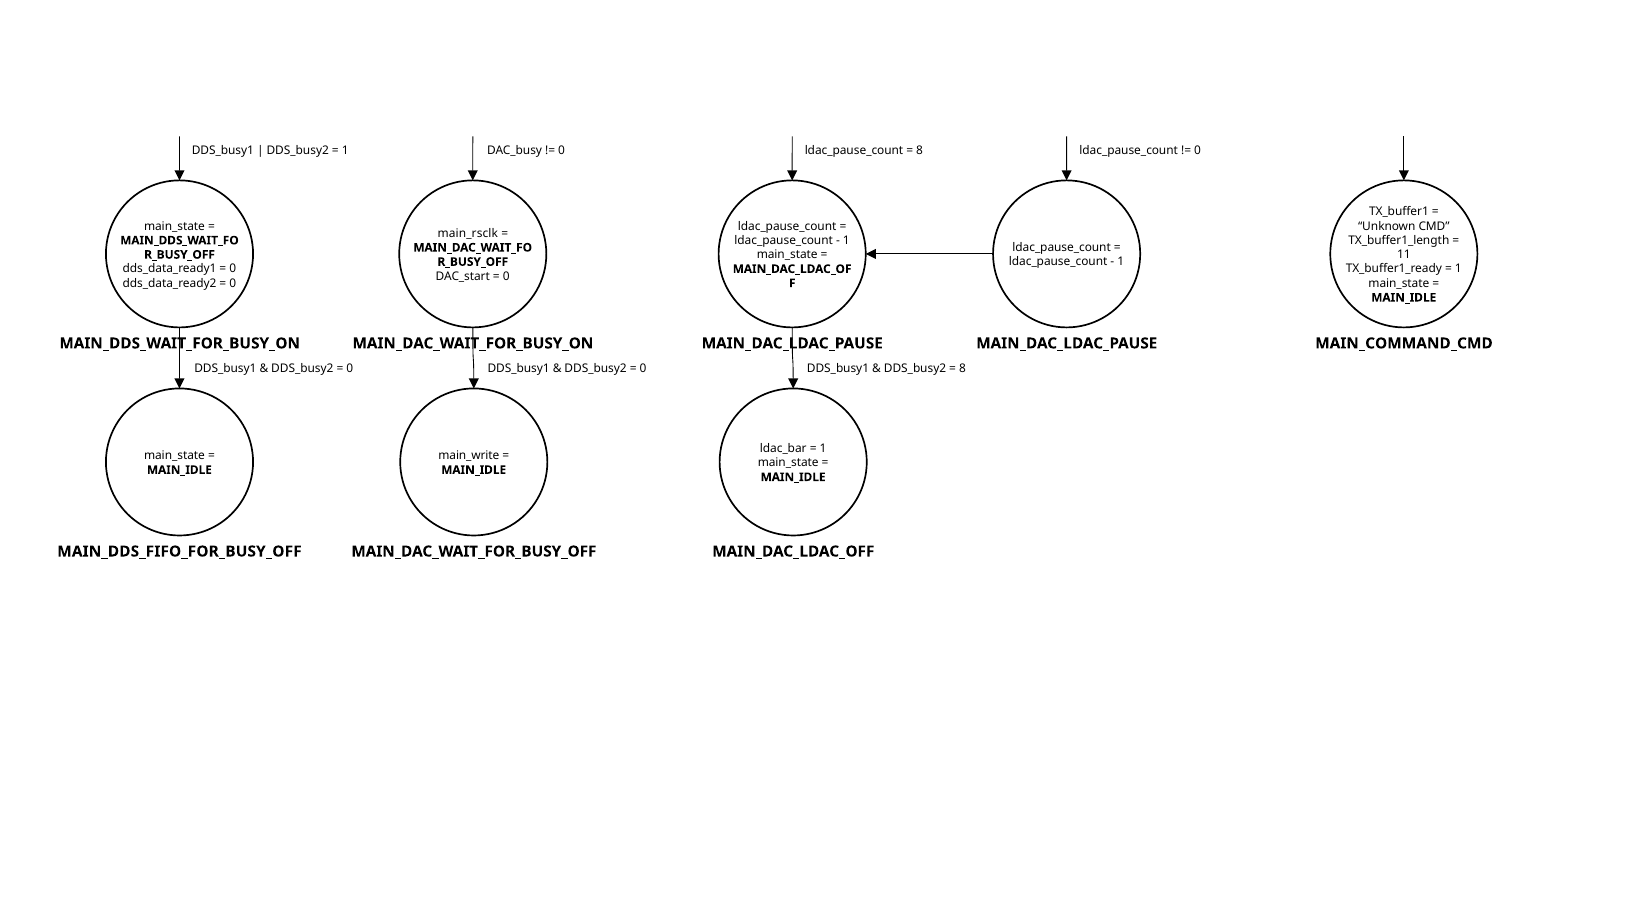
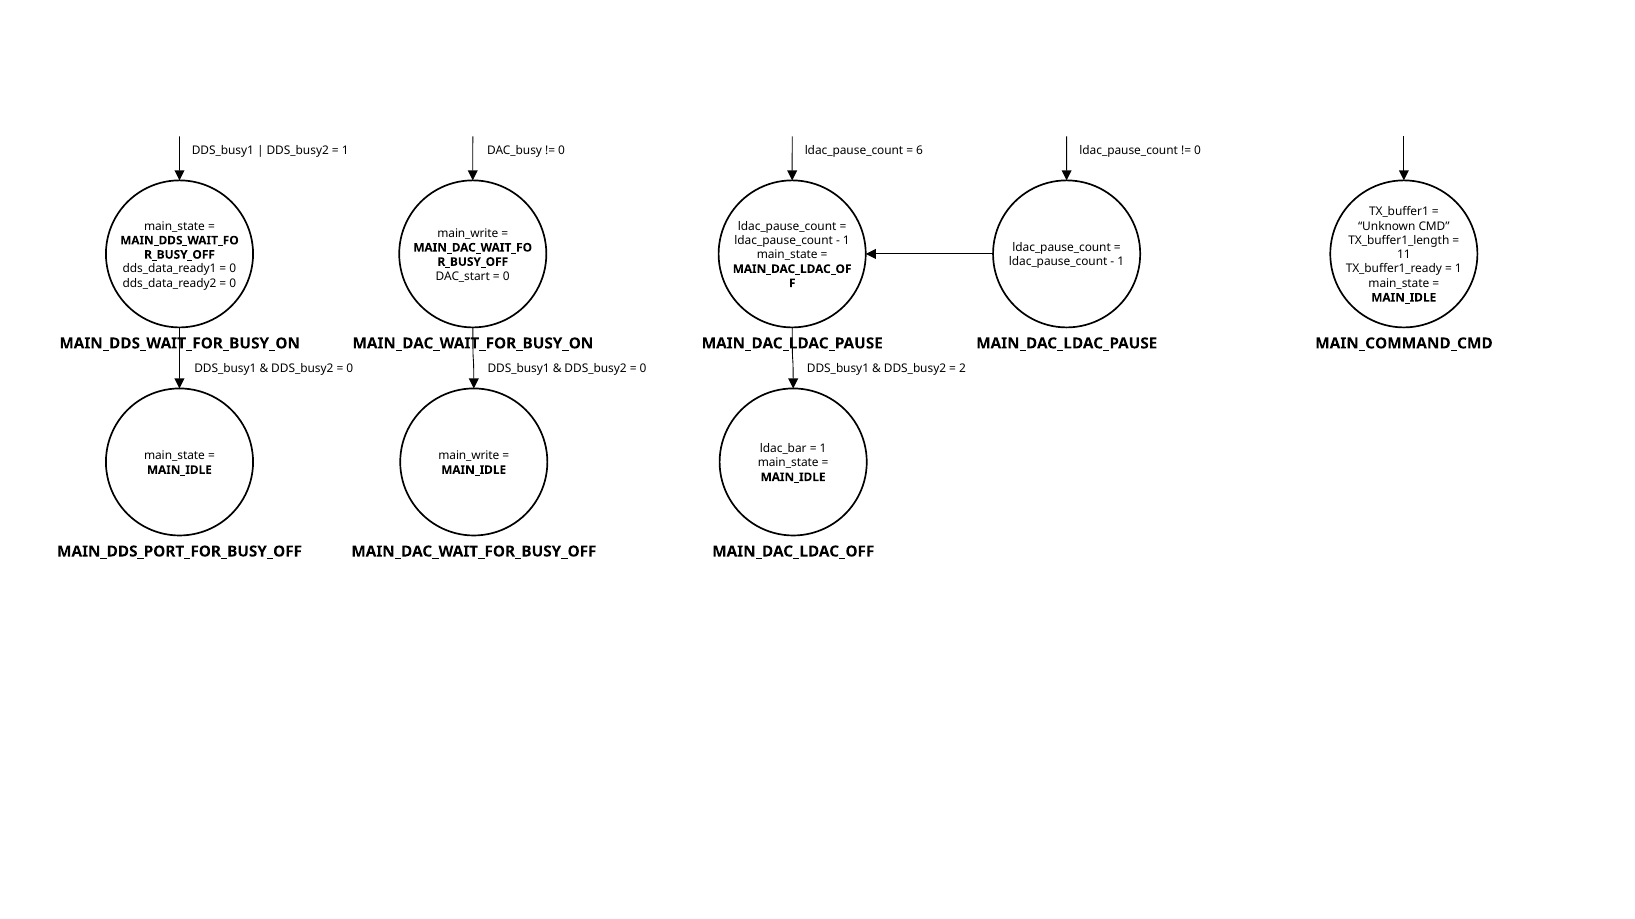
8: 8 -> 6 (920, 151)
main_rsclk: main_rsclk -> main_write (468, 233)
8: 8 -> 2 (962, 369)
MAIN_DDS_FIFO_FOR_BUSY_OFF: MAIN_DDS_FIFO_FOR_BUSY_OFF -> MAIN_DDS_PORT_FOR_BUSY_OFF (180, 552)
